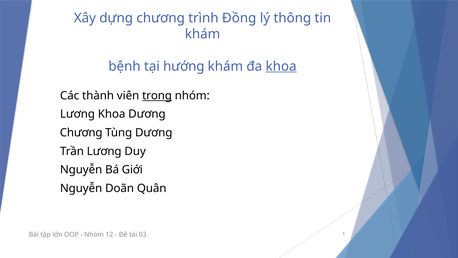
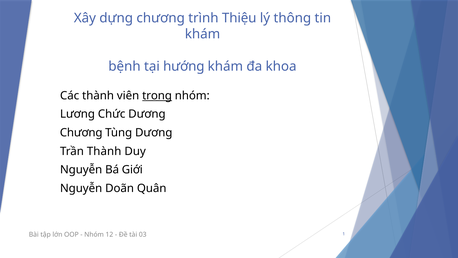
Đồng: Đồng -> Thiệu (239, 18)
khoa underline: present -> none (281, 66)
Lương Khoa: Khoa -> Chức (112, 114)
Trần Lương: Lương -> Thành (104, 151)
